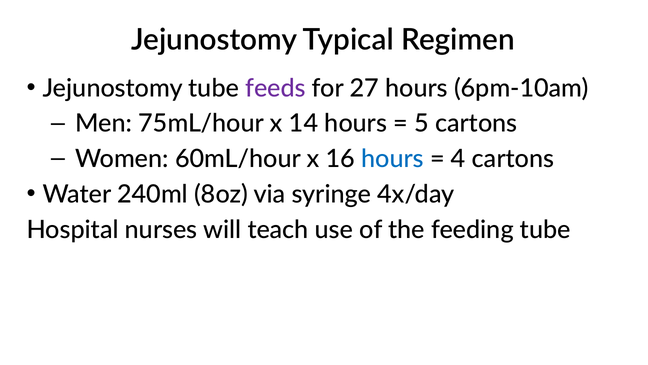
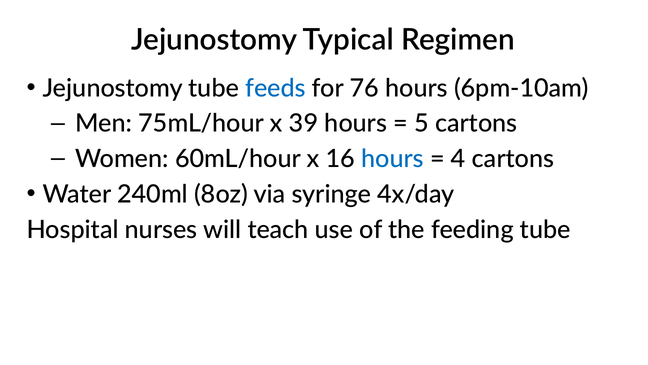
feeds colour: purple -> blue (275, 88)
27: 27 -> 76 (364, 88)
14: 14 -> 39 (304, 124)
